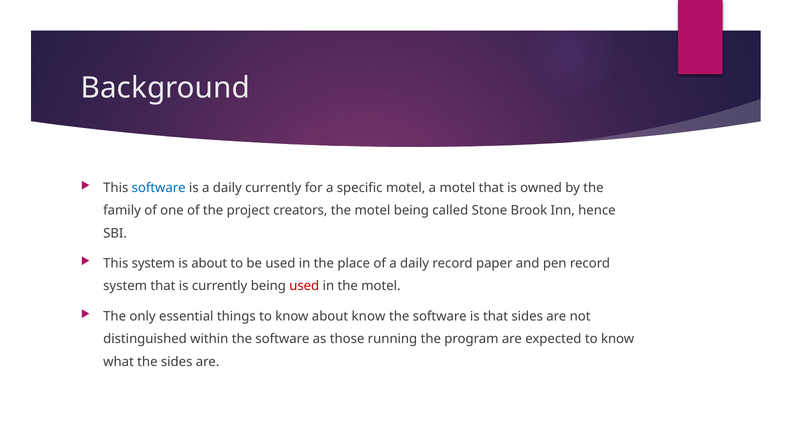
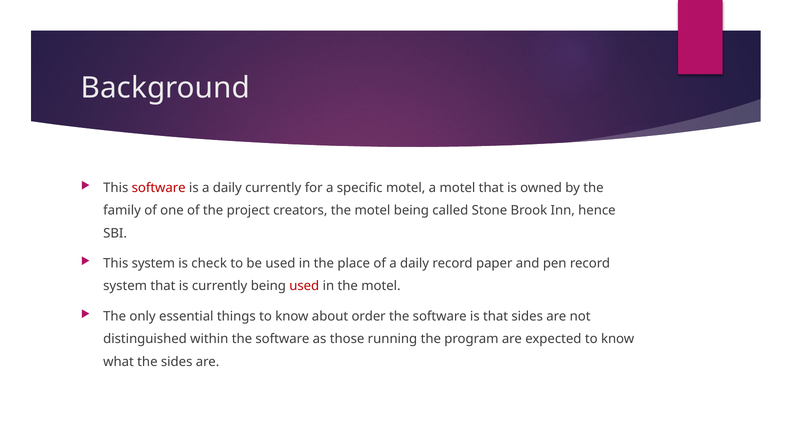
software colour: blue -> red (159, 188)
is about: about -> check (209, 264)
about know: know -> order (369, 317)
